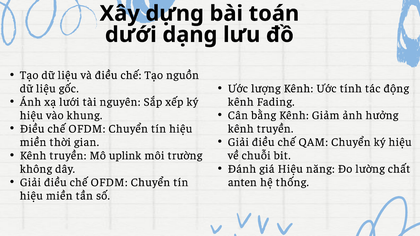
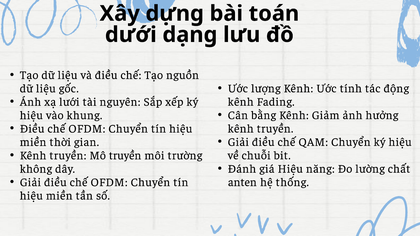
Mô uplink: uplink -> truyền (125, 156)
